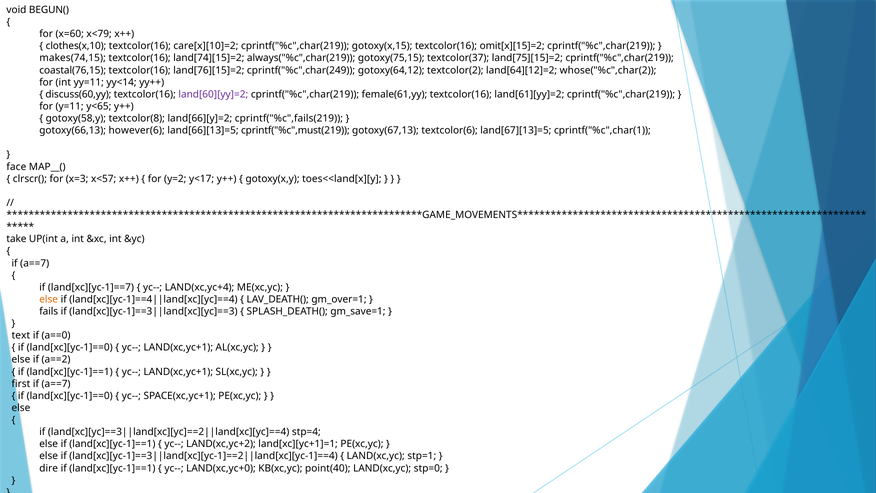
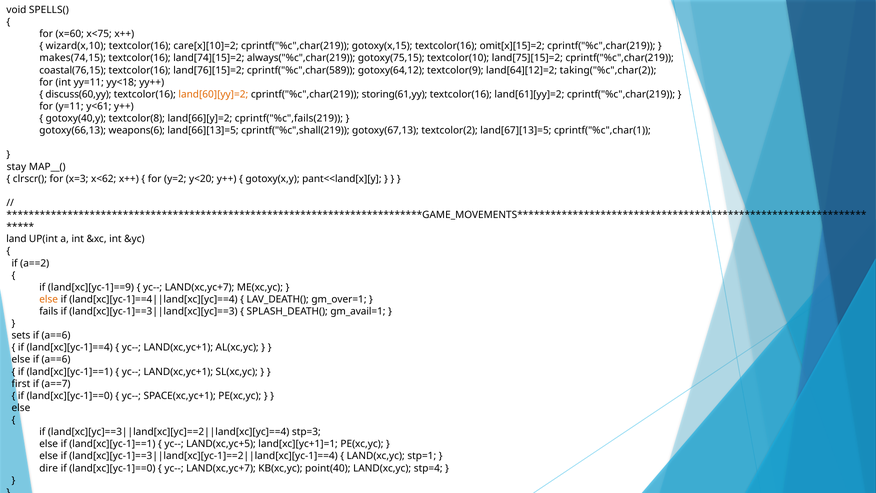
BEGUN(: BEGUN( -> SPELLS( (49, 10)
x<79: x<79 -> x<75 (99, 34)
clothes(x,10: clothes(x,10 -> wizard(x,10 (76, 46)
textcolor(37: textcolor(37 -> textcolor(10 (458, 58)
cprintf("%c",char(249: cprintf("%c",char(249 -> cprintf("%c",char(589 (301, 70)
textcolor(2: textcolor(2 -> textcolor(9 (455, 70)
whose("%c",char(2: whose("%c",char(2 -> taking("%c",char(2 (608, 70)
yy<14: yy<14 -> yy<18 (122, 82)
land[60][yy]=2 colour: purple -> orange (213, 94)
female(61,yy: female(61,yy -> storing(61,yy (395, 94)
y<65: y<65 -> y<61 (99, 106)
gotoxy(58,y: gotoxy(58,y -> gotoxy(40,y (76, 118)
however(6: however(6 -> weapons(6 (137, 130)
cprintf("%c",must(219: cprintf("%c",must(219 -> cprintf("%c",shall(219 (295, 130)
textcolor(6: textcolor(6 -> textcolor(2 (450, 130)
face: face -> stay (16, 167)
x<57: x<57 -> x<62 (104, 179)
y<17: y<17 -> y<20 (202, 179)
toes<<land[x][y: toes<<land[x][y -> pant<<land[x][y (342, 179)
take: take -> land (16, 239)
a==7: a==7 -> a==2 (35, 263)
land[xc][yc-1]==7: land[xc][yc-1]==7 -> land[xc][yc-1]==9 (91, 287)
LAND(xc,yc+4: LAND(xc,yc+4 -> LAND(xc,yc+7 (200, 287)
gm_save=1: gm_save=1 -> gm_avail=1 (358, 311)
text: text -> sets (21, 335)
a==0: a==0 -> a==6 (56, 335)
land[xc][yc-1]==0: land[xc][yc-1]==0 -> land[xc][yc-1]==4 (70, 347)
else if a==2: a==2 -> a==6 (56, 359)
stp=4: stp=4 -> stp=3 (306, 432)
LAND(xc,yc+2: LAND(xc,yc+2 -> LAND(xc,yc+5 (221, 444)
land[xc][yc-1]==1: land[xc][yc-1]==1 -> land[xc][yc-1]==0 (112, 468)
LAND(xc,yc+0: LAND(xc,yc+0 -> LAND(xc,yc+7 (221, 468)
stp=0: stp=0 -> stp=4 (428, 468)
